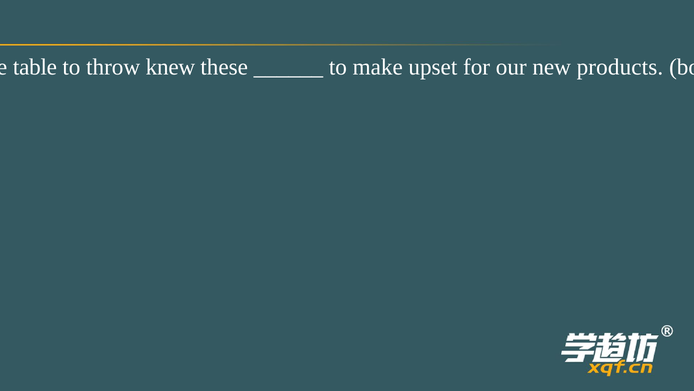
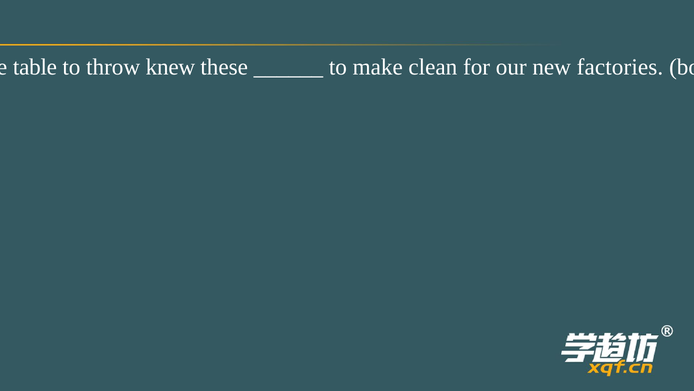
upset: upset -> clean (433, 67)
products: products -> factories (620, 67)
